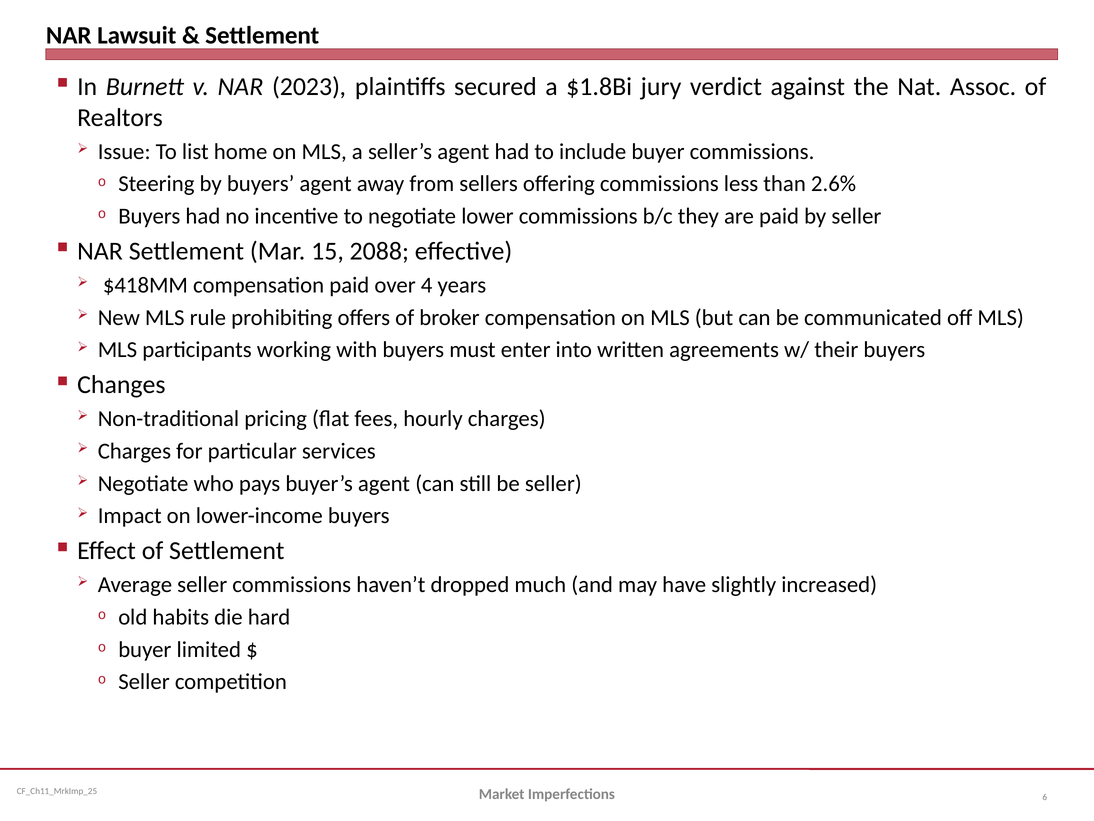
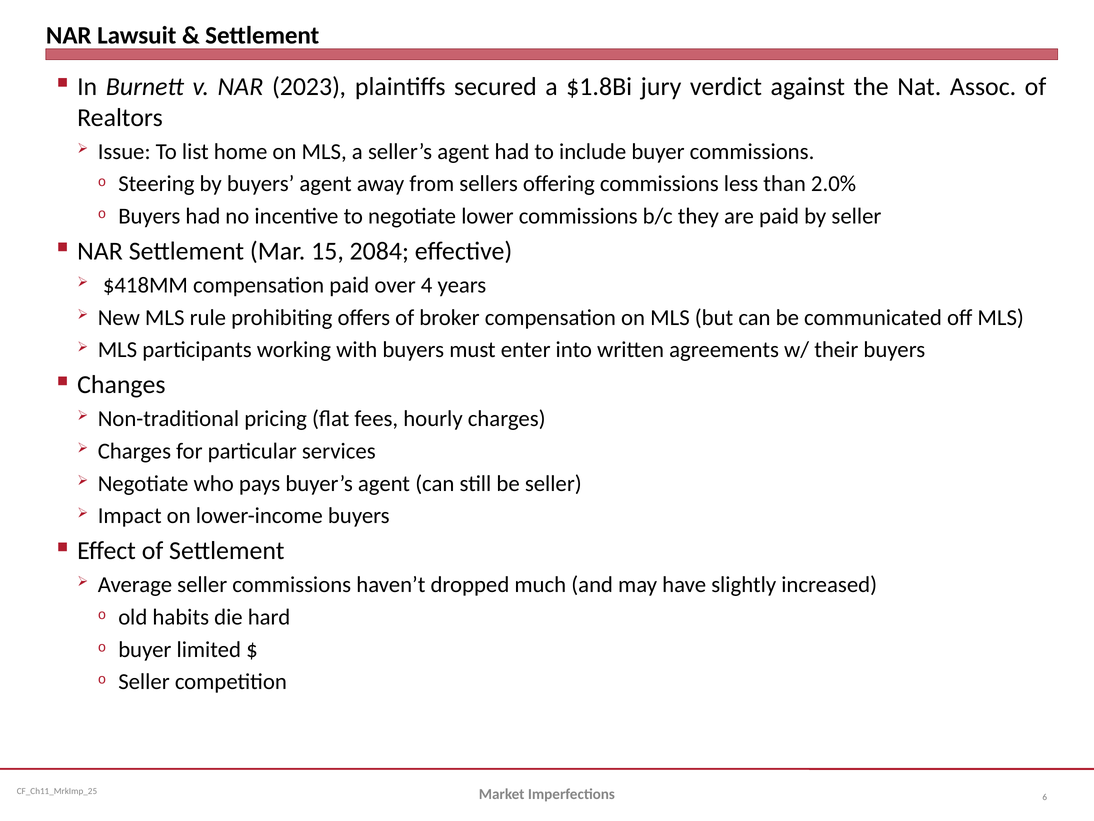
2.6%: 2.6% -> 2.0% (834, 184)
2088: 2088 -> 2084 (379, 251)
